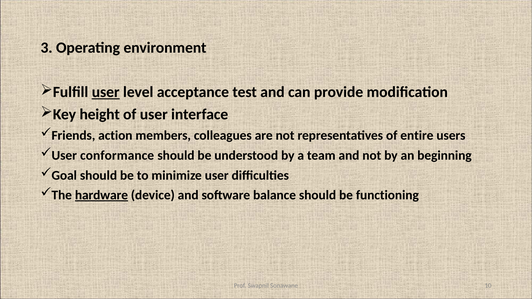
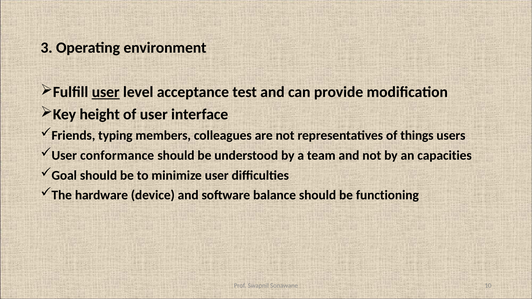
action: action -> typing (115, 136)
entire: entire -> things (417, 136)
beginning: beginning -> capacities (445, 156)
hardware underline: present -> none (101, 195)
